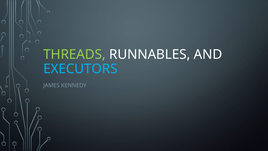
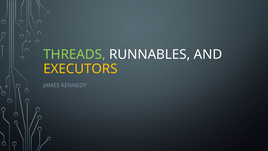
EXECUTORS colour: light blue -> yellow (80, 69)
